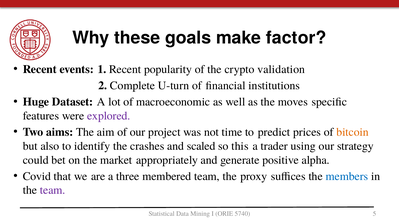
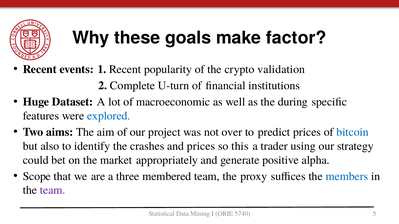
moves: moves -> during (293, 102)
explored colour: purple -> blue (109, 116)
time: time -> over (232, 132)
bitcoin colour: orange -> blue (353, 132)
and scaled: scaled -> prices (201, 146)
Covid: Covid -> Scope (37, 177)
